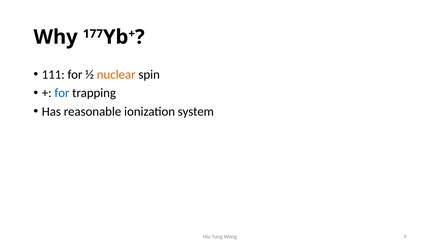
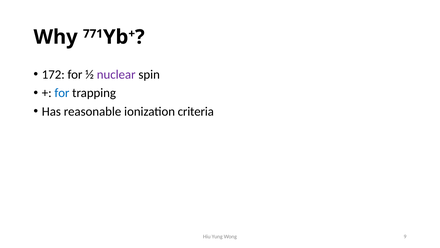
177: 177 -> 771 (93, 34)
111: 111 -> 172 (53, 74)
nuclear colour: orange -> purple (116, 74)
system: system -> criteria (196, 111)
